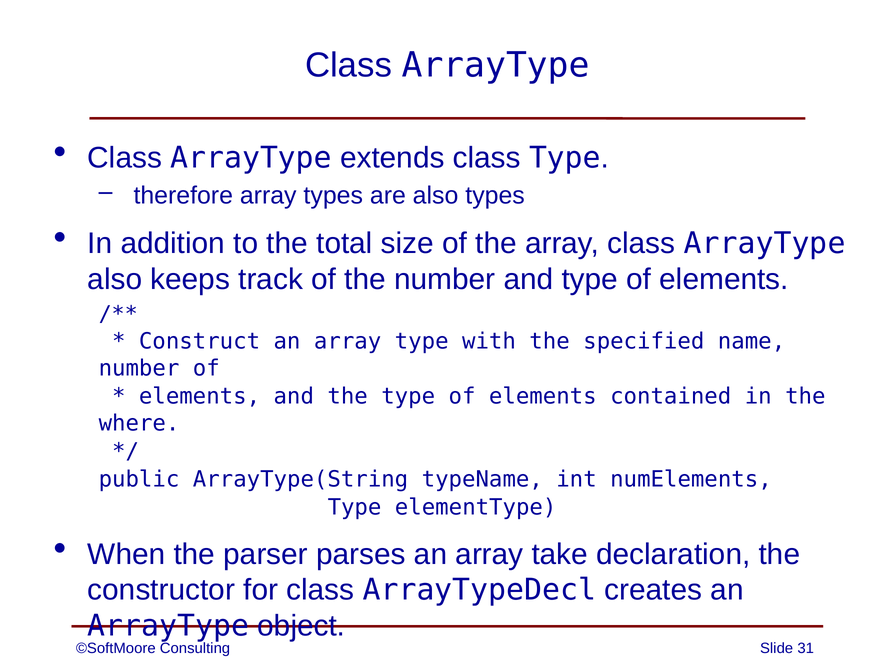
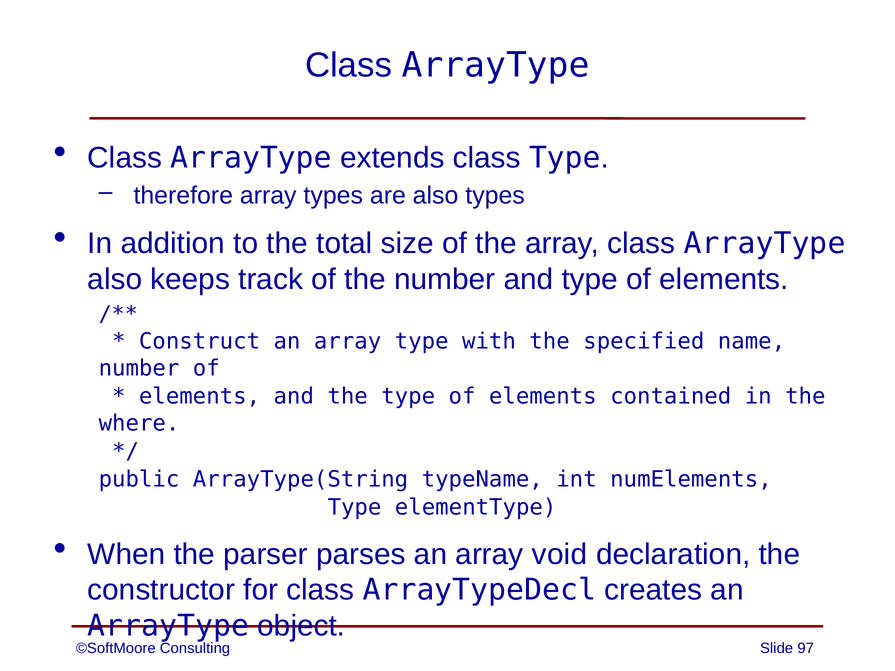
take: take -> void (560, 555)
31: 31 -> 97 (806, 648)
